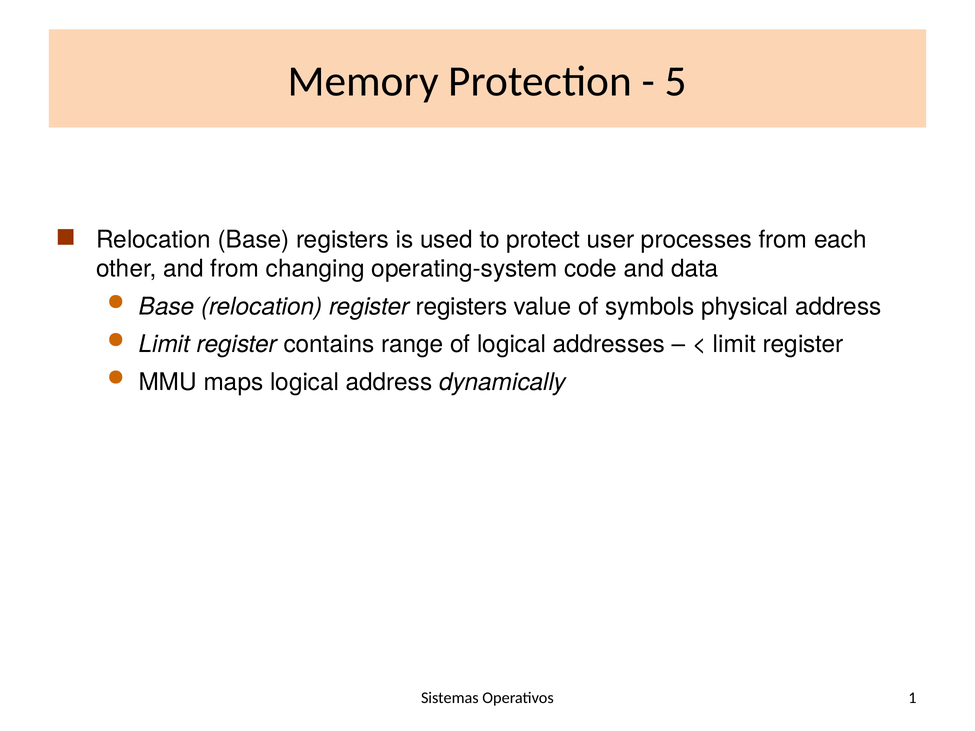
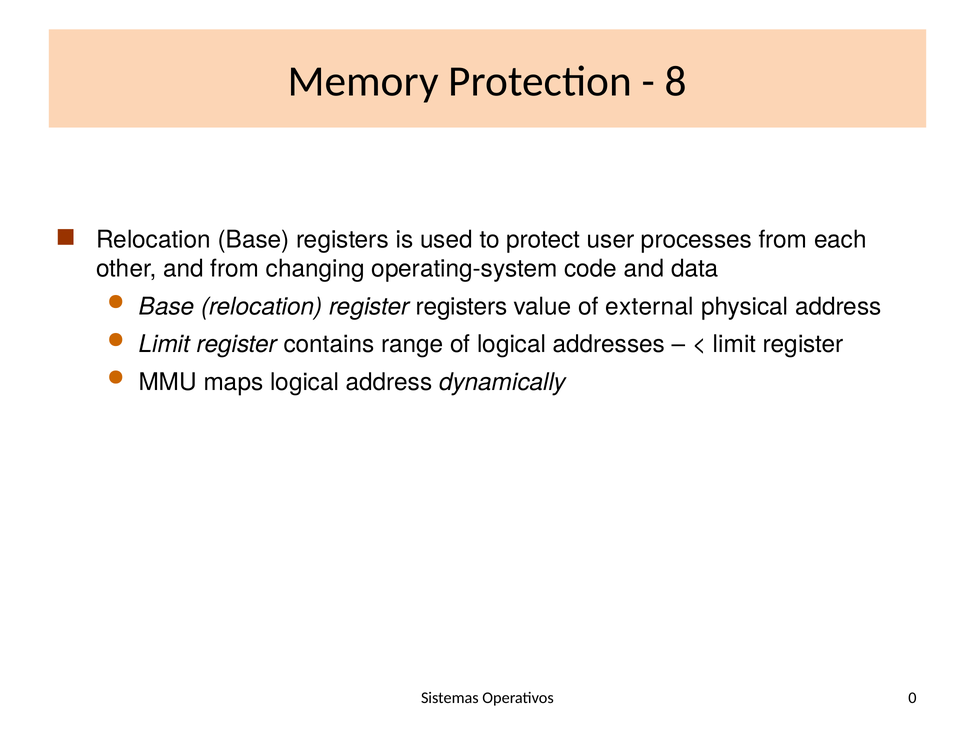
5: 5 -> 8 (676, 81)
symbols: symbols -> external (650, 307)
1: 1 -> 0 (912, 698)
